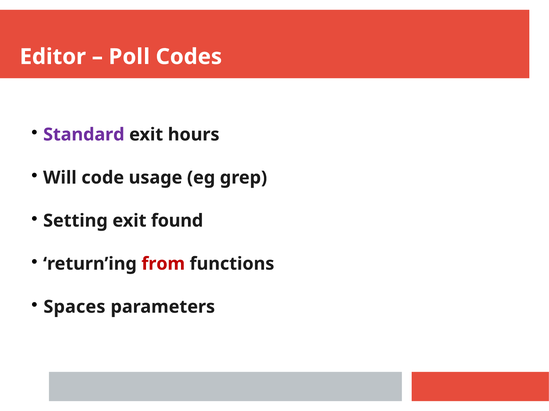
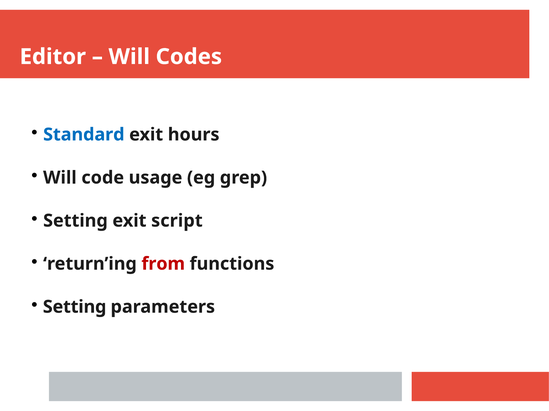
Poll: Poll -> Will (129, 57)
Standard colour: purple -> blue (84, 135)
found: found -> script (177, 221)
Spaces: Spaces -> Setting (75, 307)
